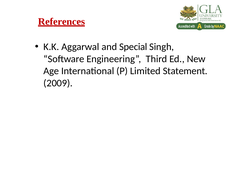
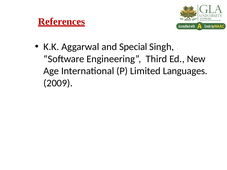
Statement: Statement -> Languages (185, 71)
